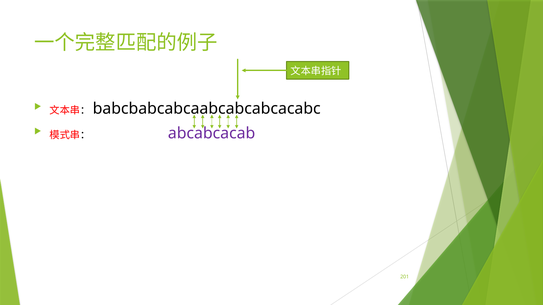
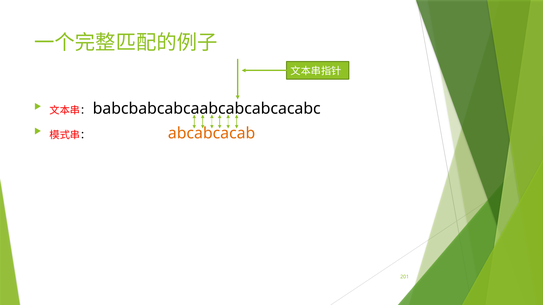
abcabcacab colour: purple -> orange (212, 134)
